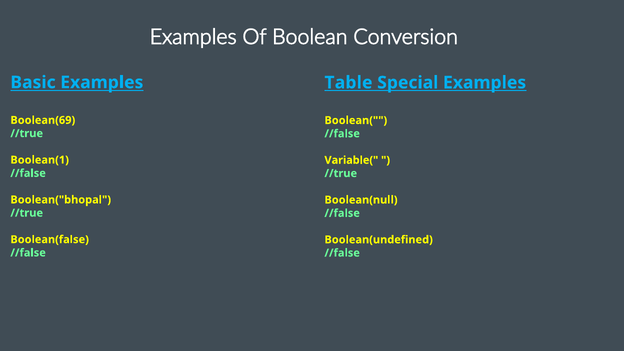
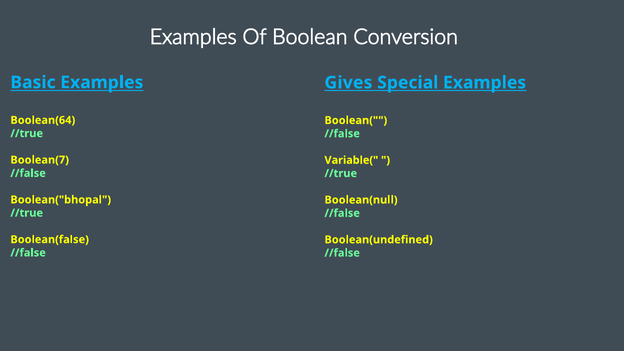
Table: Table -> Gives (348, 83)
Boolean(69: Boolean(69 -> Boolean(64 (43, 120)
Boolean(1: Boolean(1 -> Boolean(7 (40, 160)
